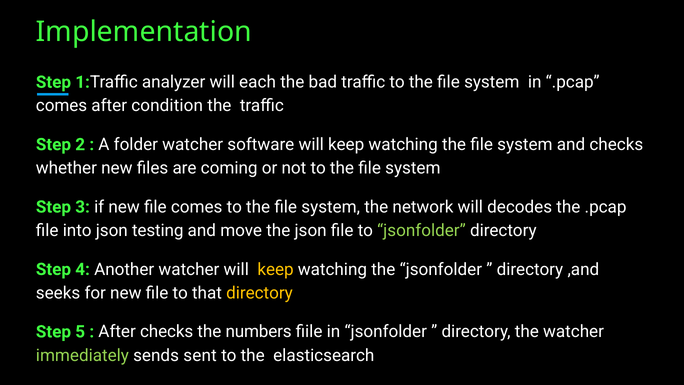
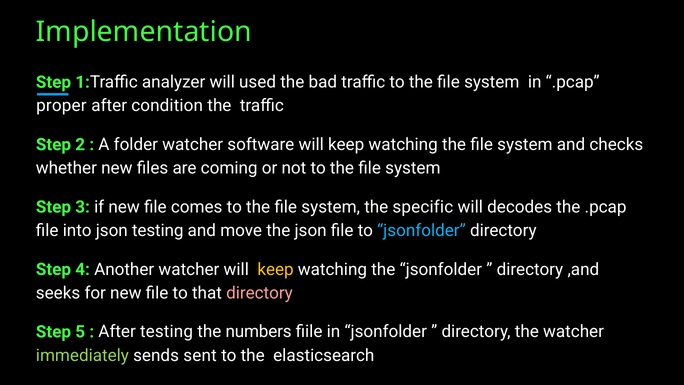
each: each -> used (258, 82)
comes: comes -> proper (61, 106)
network: network -> specific (423, 207)
jsonfolder colour: light green -> light blue (421, 230)
directory colour: yellow -> pink (259, 293)
After checks: checks -> testing (167, 332)
